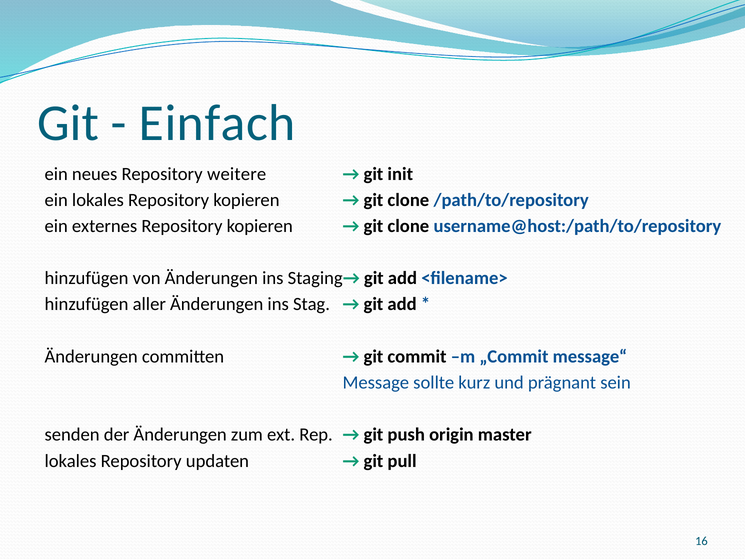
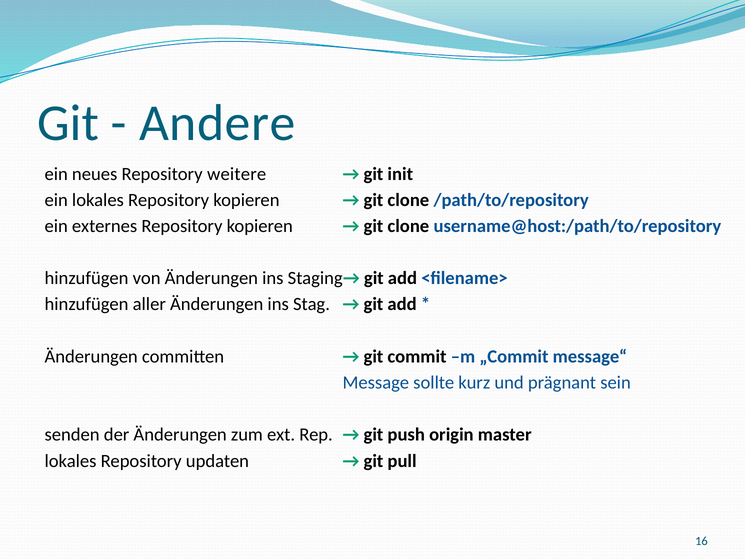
Einfach: Einfach -> Andere (217, 123)
